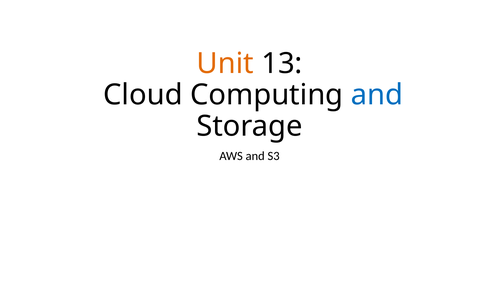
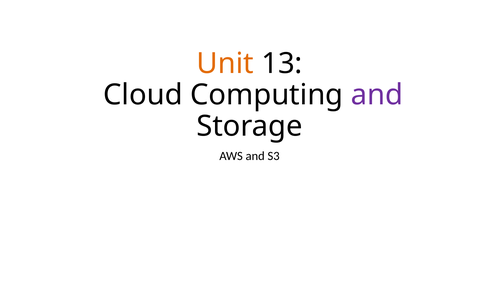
and colour: blue -> purple (377, 95)
